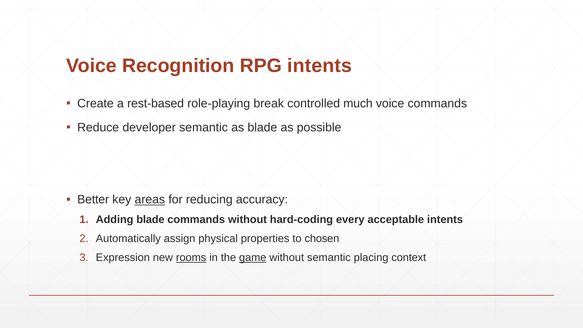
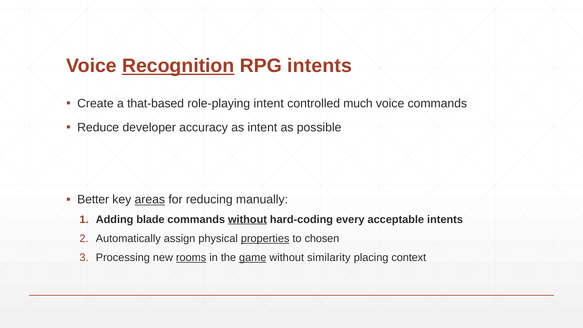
Recognition underline: none -> present (178, 66)
rest-based: rest-based -> that-based (156, 103)
role-playing break: break -> intent (269, 103)
developer semantic: semantic -> accuracy (204, 127)
as blade: blade -> intent (262, 127)
accuracy: accuracy -> manually (262, 200)
without underline: none -> present (247, 219)
properties underline: none -> present (265, 238)
Expression: Expression -> Processing (123, 258)
without semantic: semantic -> similarity (329, 258)
